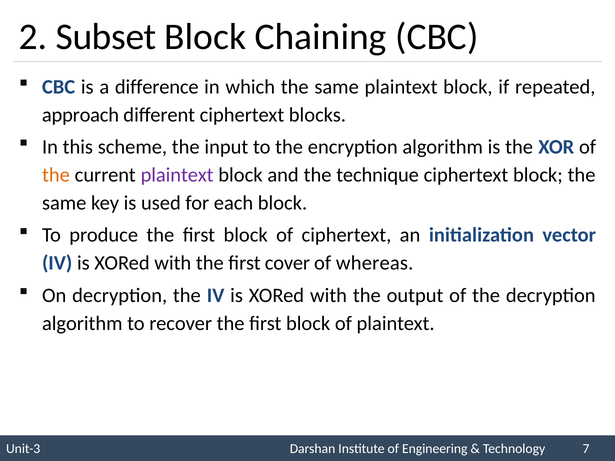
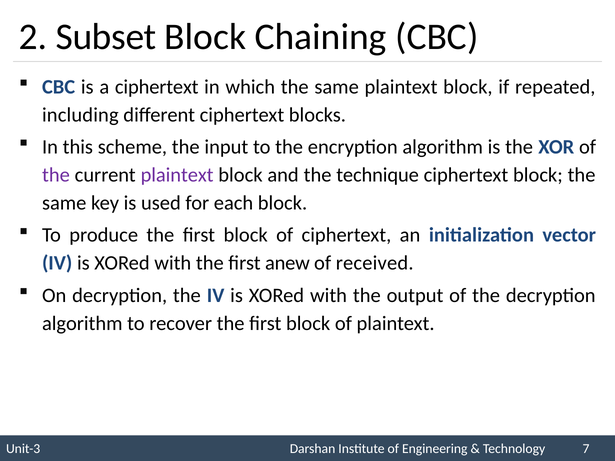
a difference: difference -> ciphertext (157, 87)
approach: approach -> including (80, 115)
the colour: orange -> purple (56, 175)
cover: cover -> anew (287, 263)
whereas: whereas -> received (375, 263)
